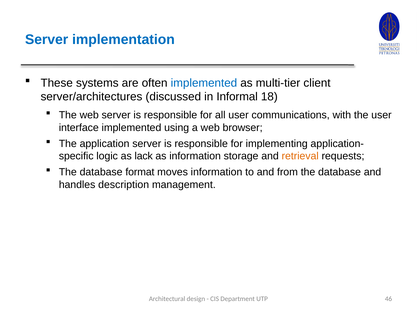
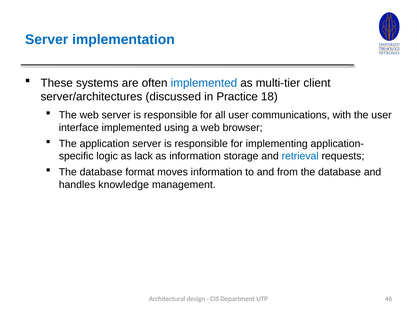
Informal: Informal -> Practice (237, 97)
retrieval colour: orange -> blue (300, 156)
description: description -> knowledge (124, 185)
